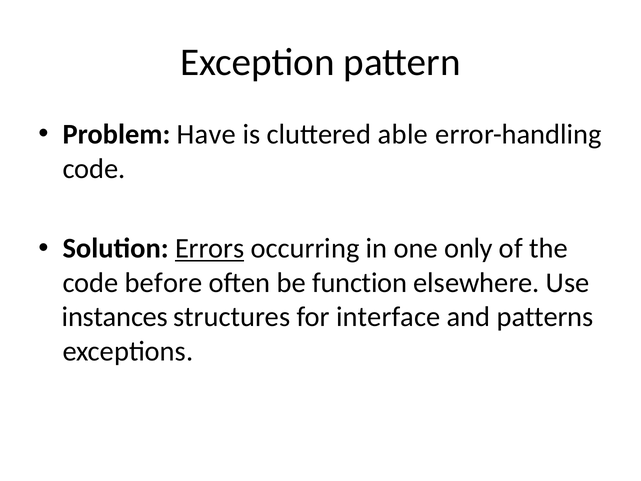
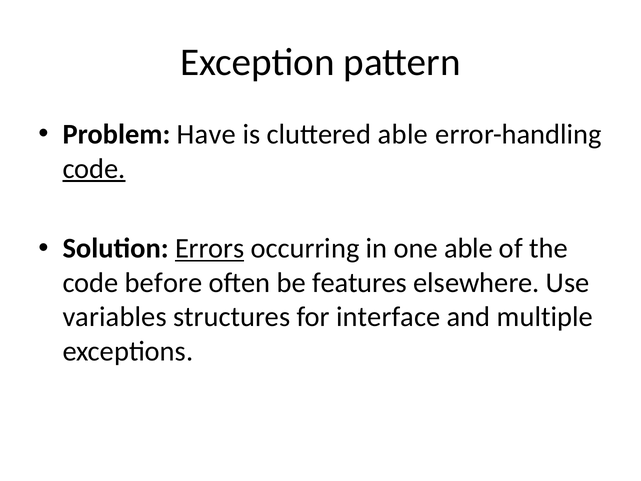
code underline: none -> present (94, 169)
one only: only -> able (469, 248)
function: function -> features (360, 283)
instances: instances -> variables (115, 317)
patterns: patterns -> multiple (545, 317)
